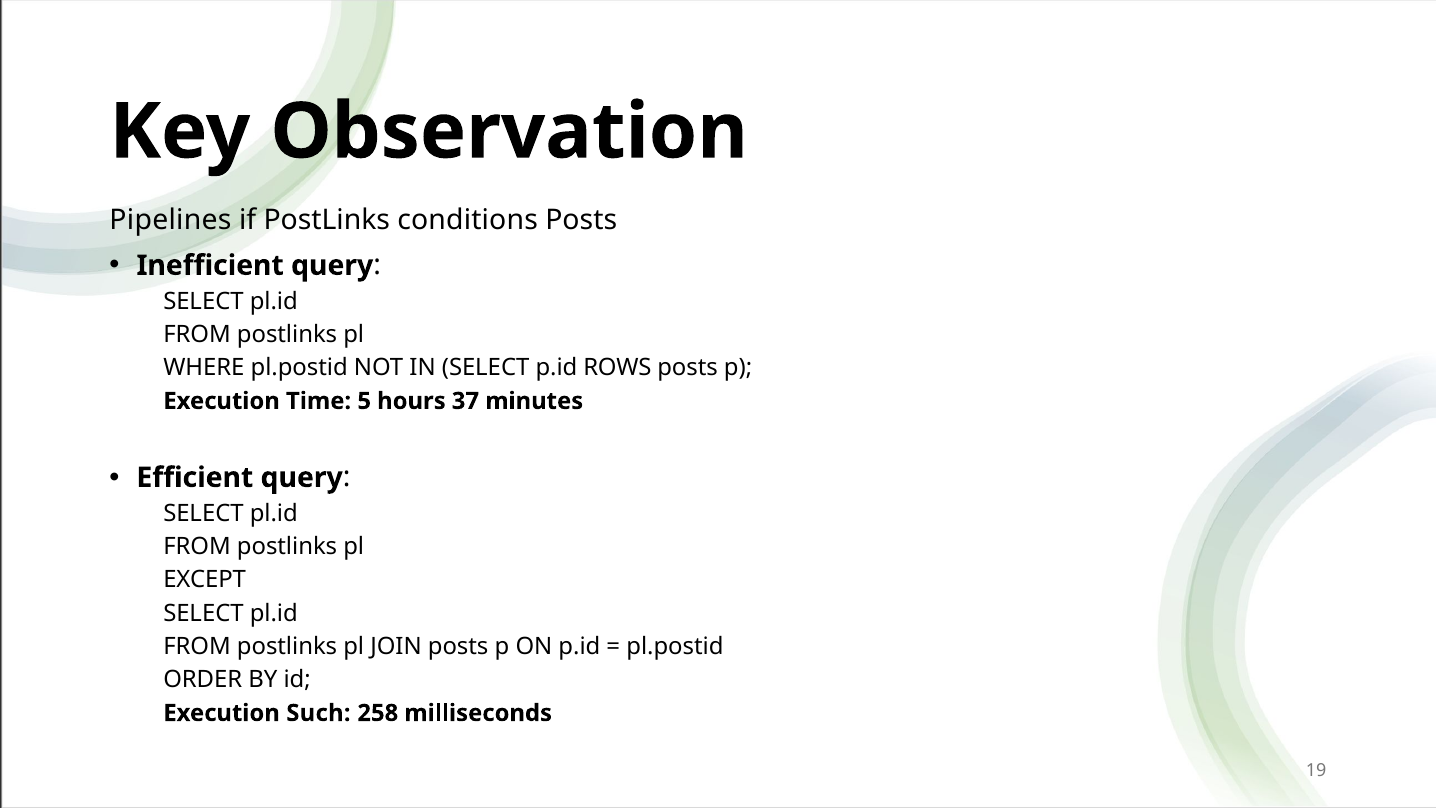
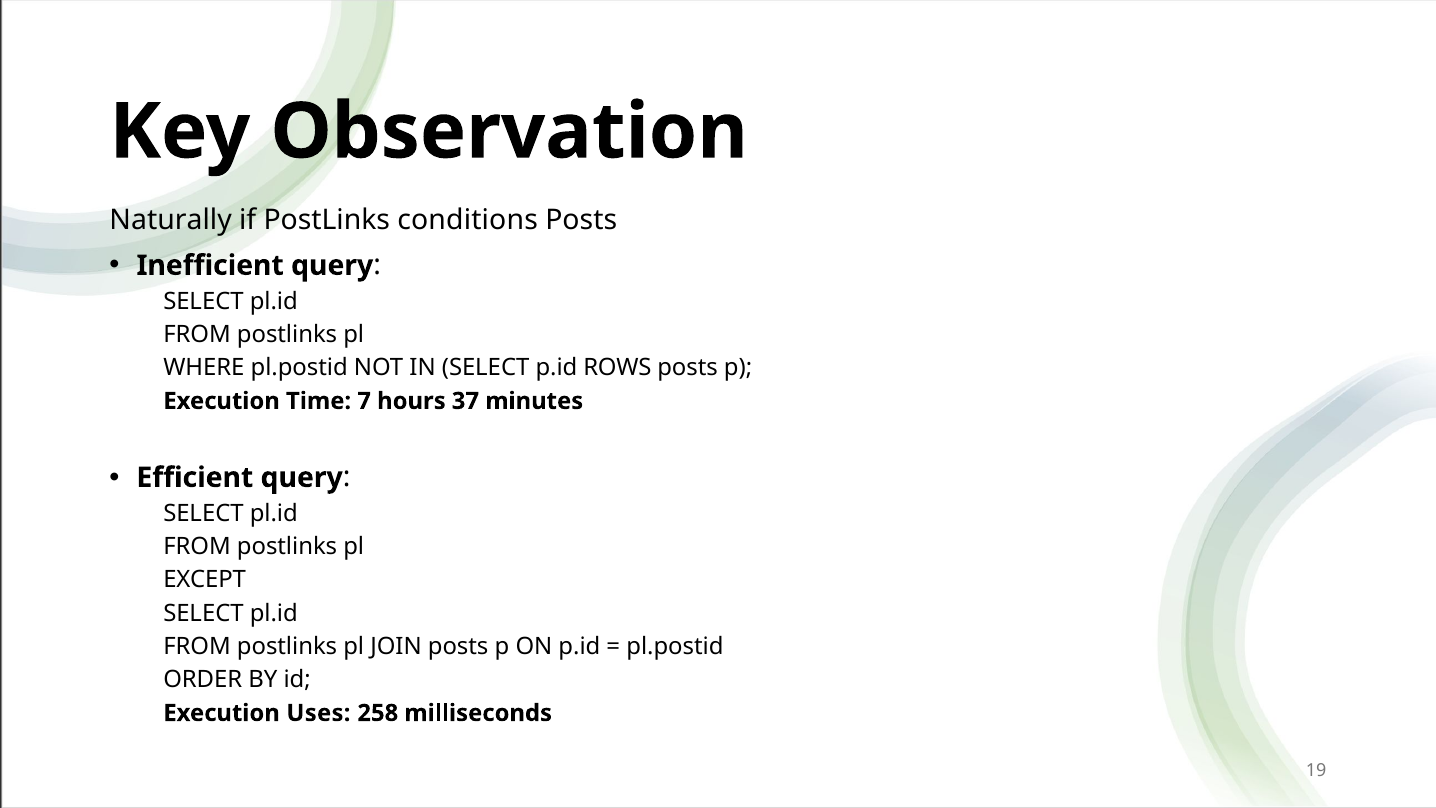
Pipelines: Pipelines -> Naturally (171, 220)
5: 5 -> 7 (364, 401)
Such: Such -> Uses (318, 713)
